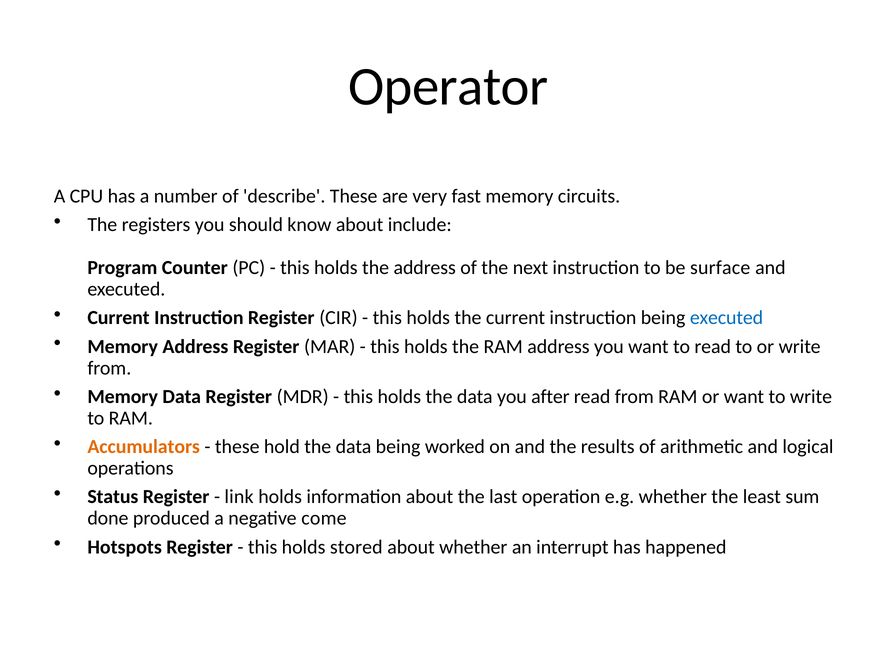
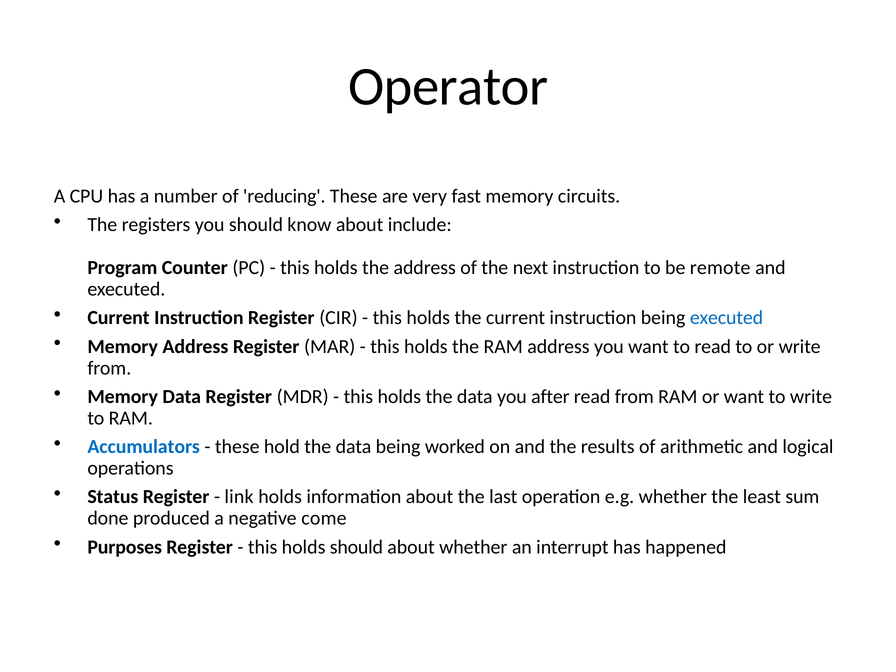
describe: describe -> reducing (284, 196)
surface: surface -> remote (720, 268)
Accumulators colour: orange -> blue (144, 447)
Hotspots: Hotspots -> Purposes (125, 547)
holds stored: stored -> should (356, 547)
